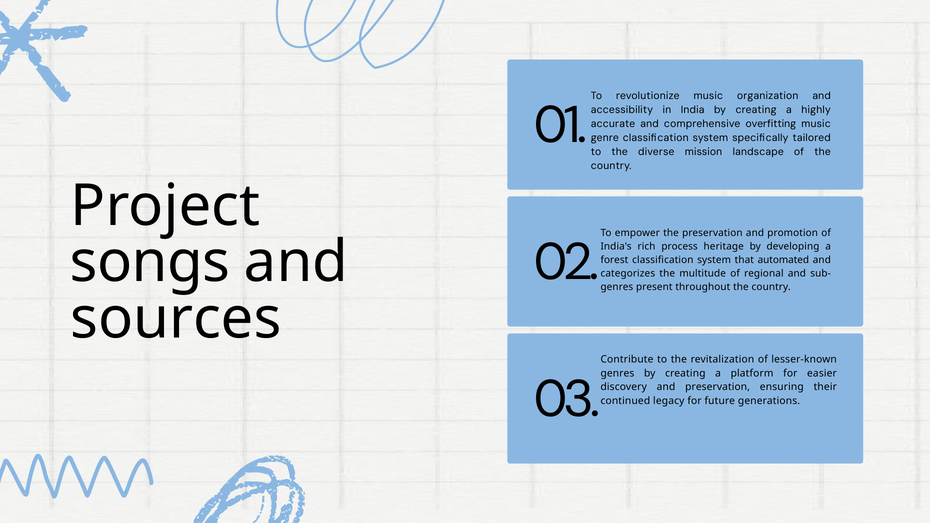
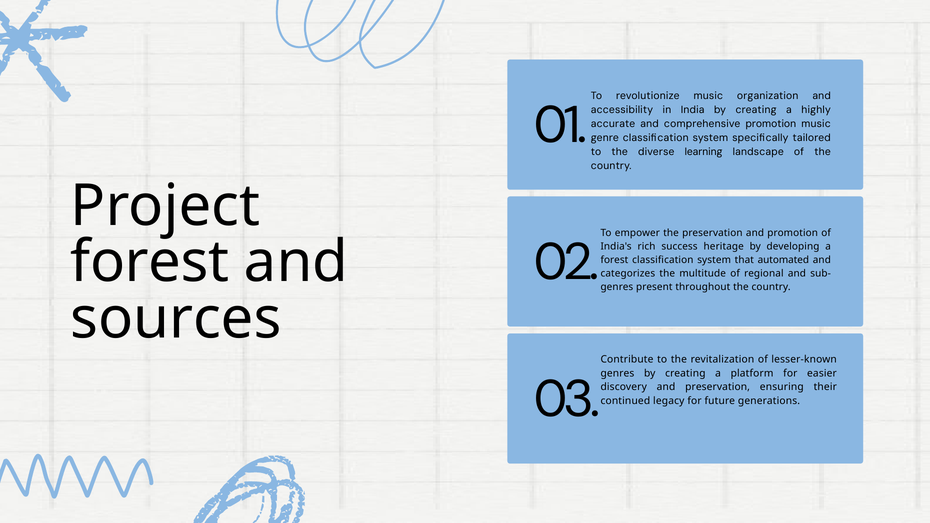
comprehensive overfitting: overfitting -> promotion (771, 124)
mission: mission -> learning (704, 152)
process: process -> success (680, 247)
songs: songs -> forest (150, 262)
